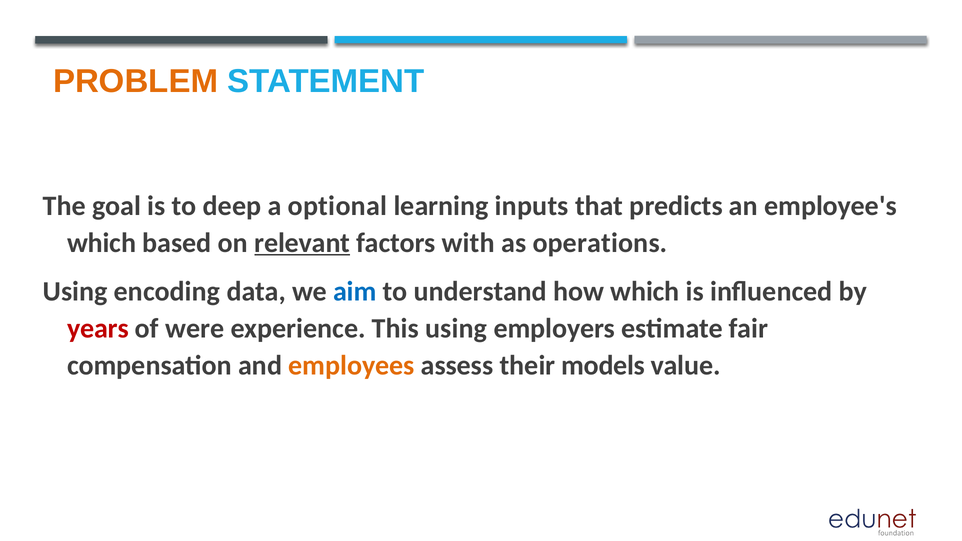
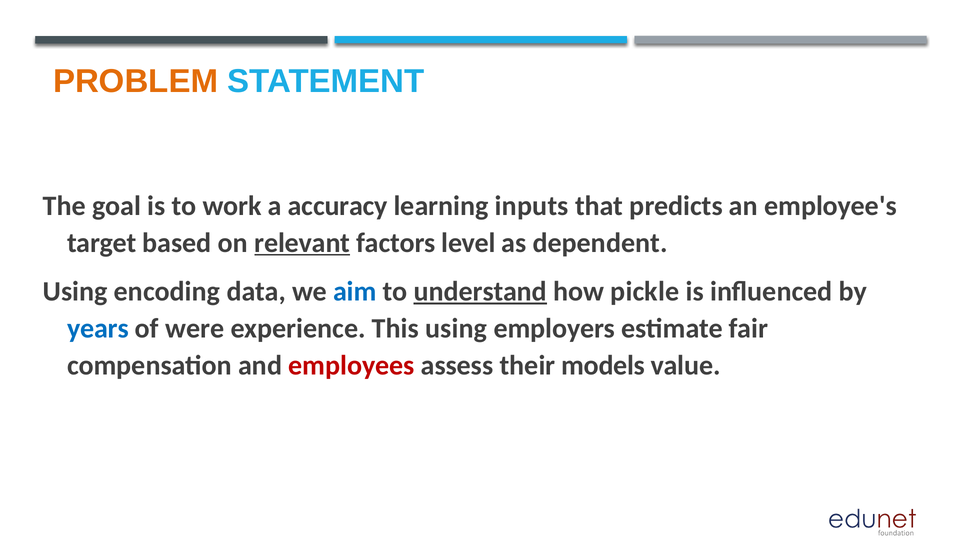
deep: deep -> work (232, 206)
optional: optional -> accuracy (338, 206)
which: which -> target (102, 243)
with: with -> level (469, 243)
operations: operations -> dependent (600, 243)
understand underline: none -> present (480, 291)
how which: which -> pickle (645, 291)
years colour: red -> blue (98, 328)
employees colour: orange -> red (351, 365)
